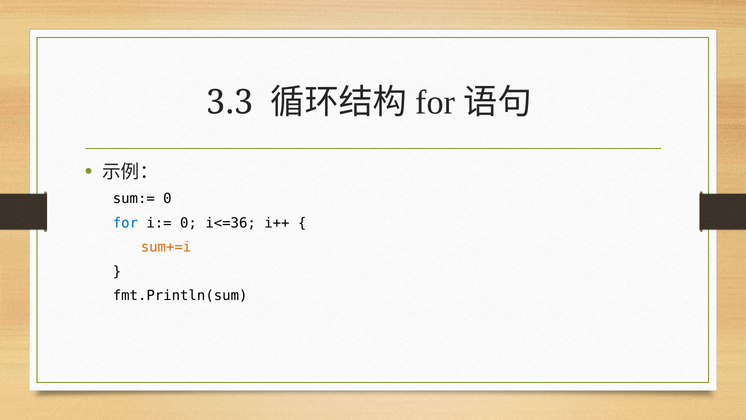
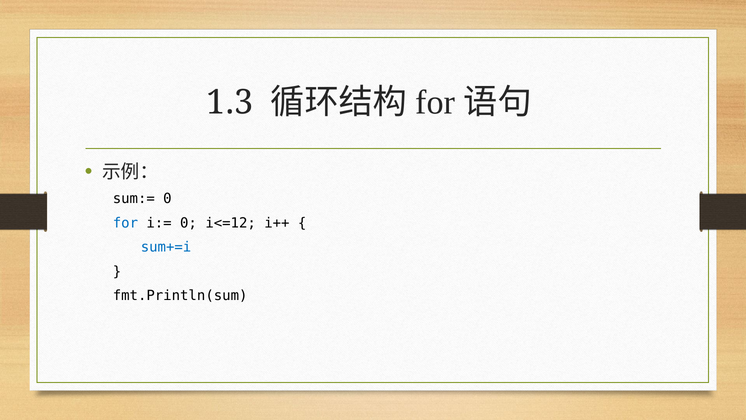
3.3: 3.3 -> 1.3 (230, 102)
i<=36: i<=36 -> i<=12 (231, 223)
sum+=i colour: orange -> blue (166, 247)
